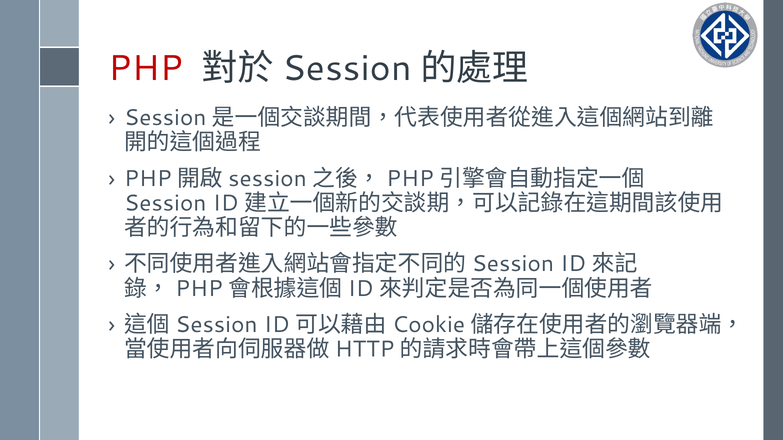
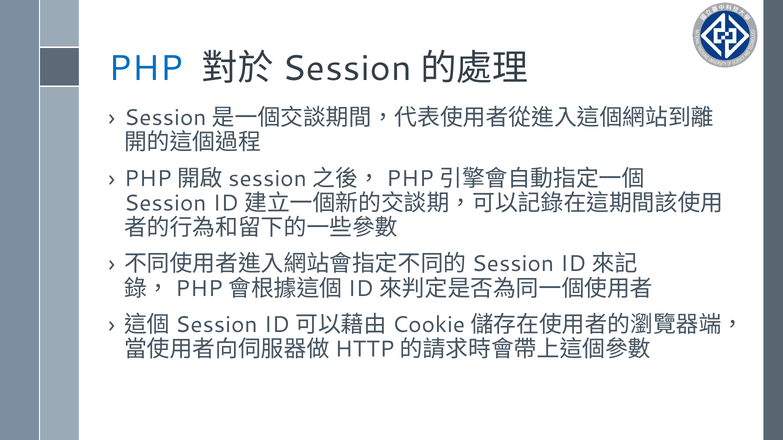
PHP colour: red -> blue (146, 68)
